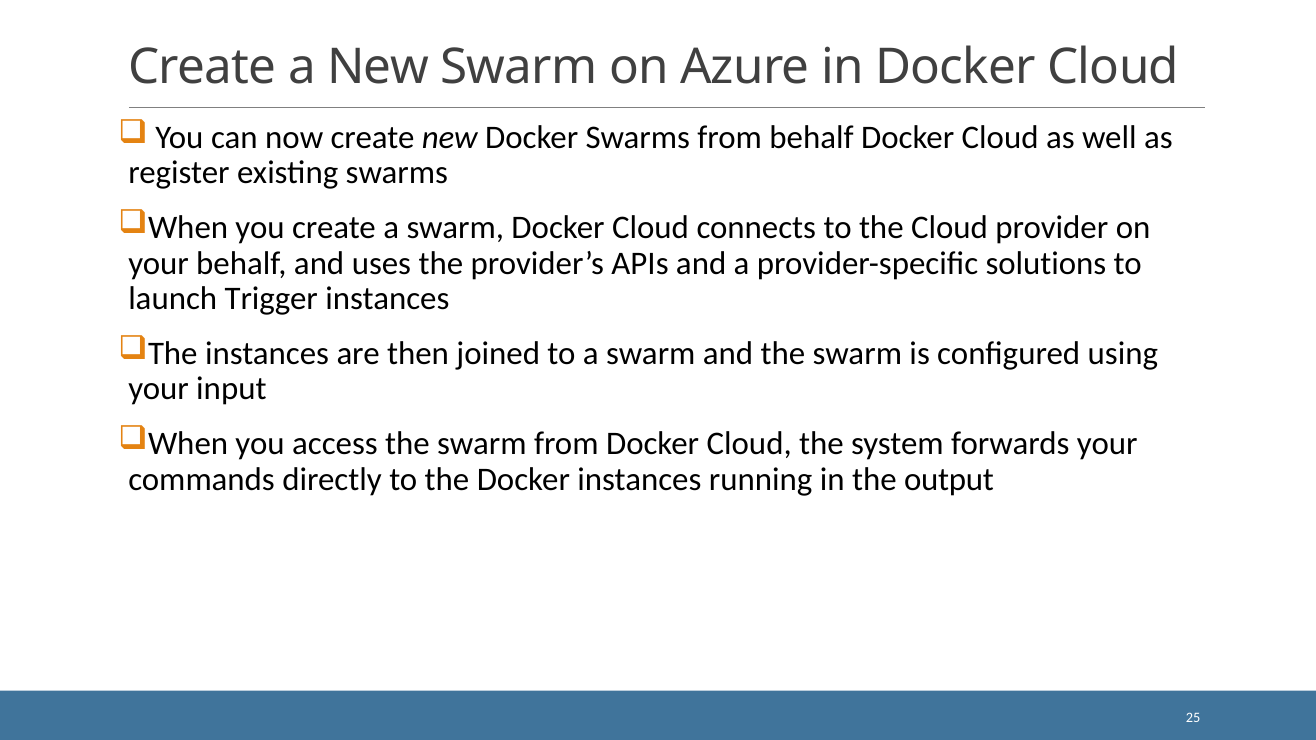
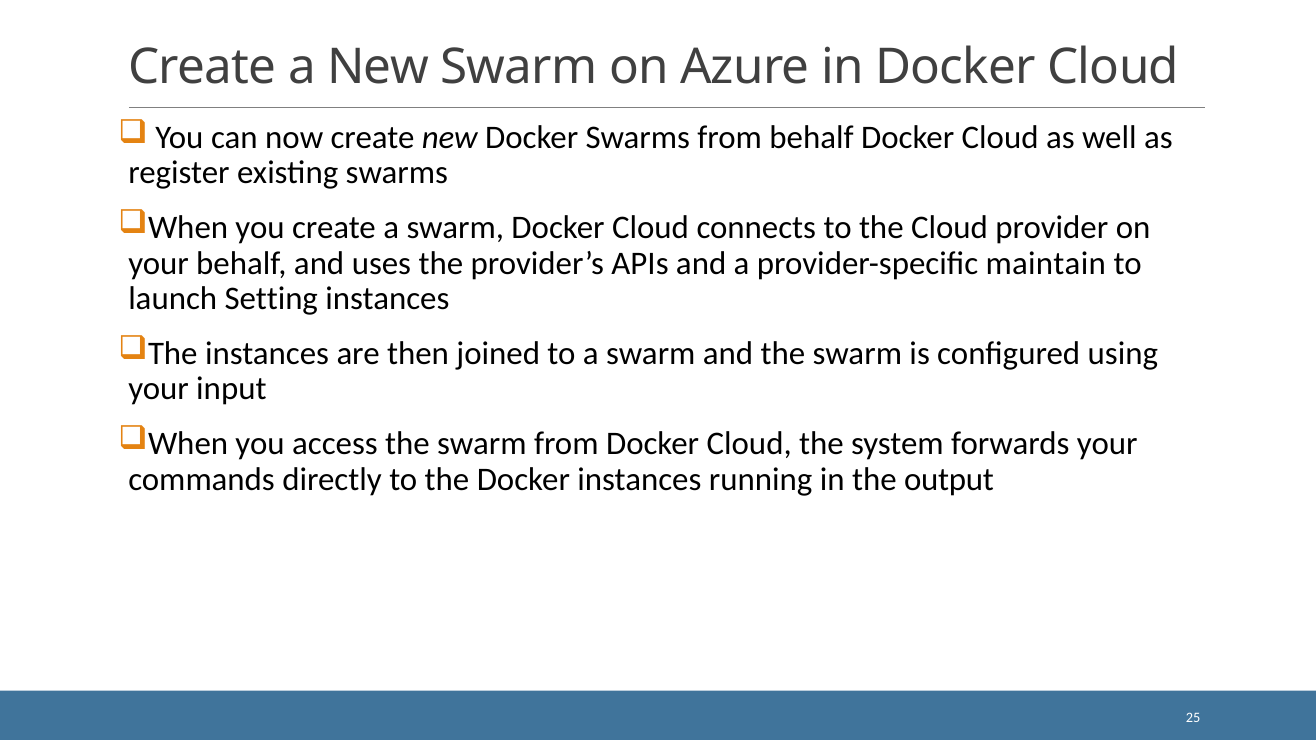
solutions: solutions -> maintain (1046, 263)
Trigger: Trigger -> Setting (271, 299)
